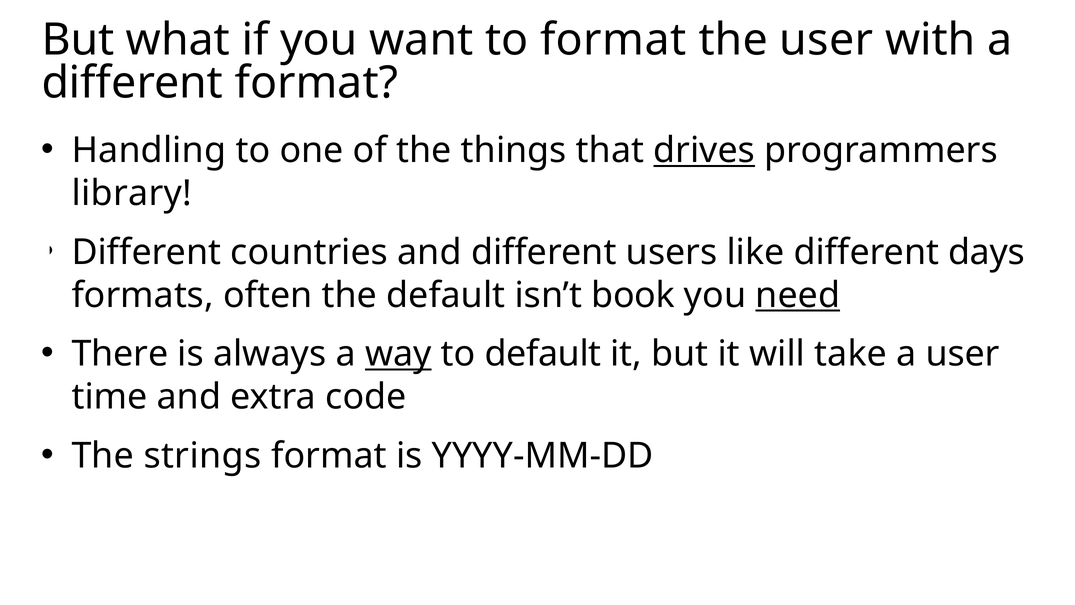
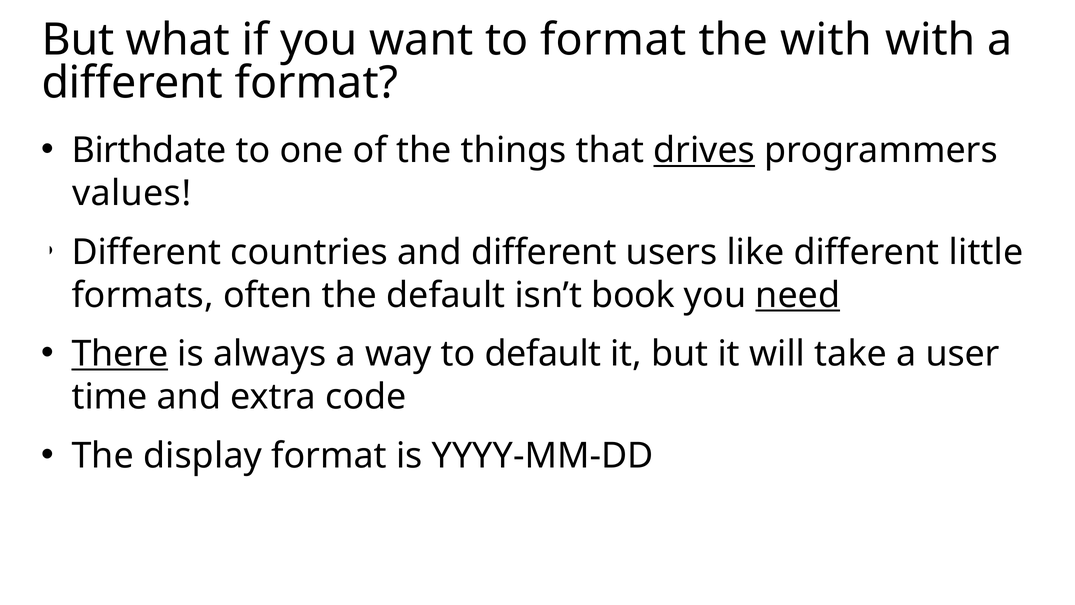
the user: user -> with (826, 40)
Handling: Handling -> Birthdate (149, 150)
library: library -> values (132, 193)
days: days -> little (986, 252)
There underline: none -> present (120, 354)
way underline: present -> none (398, 354)
strings: strings -> display (203, 455)
